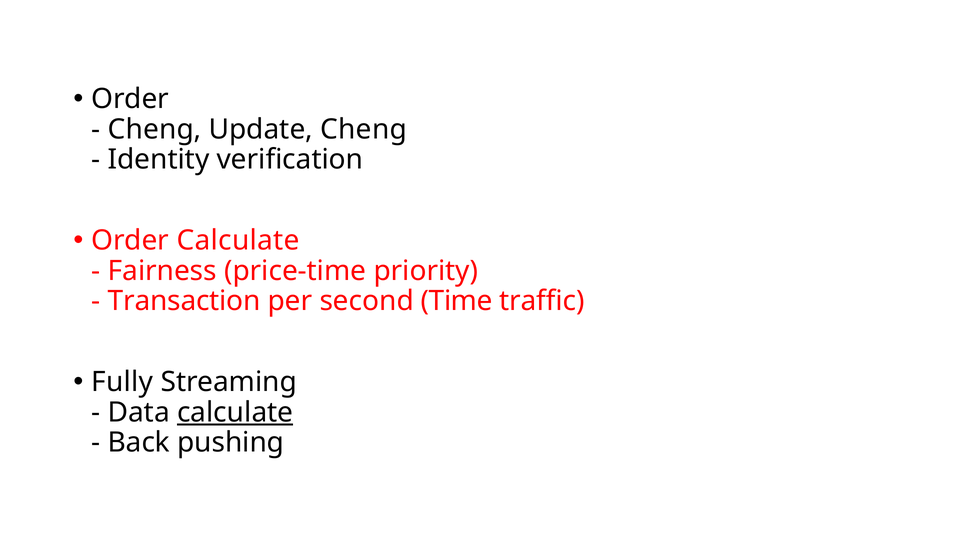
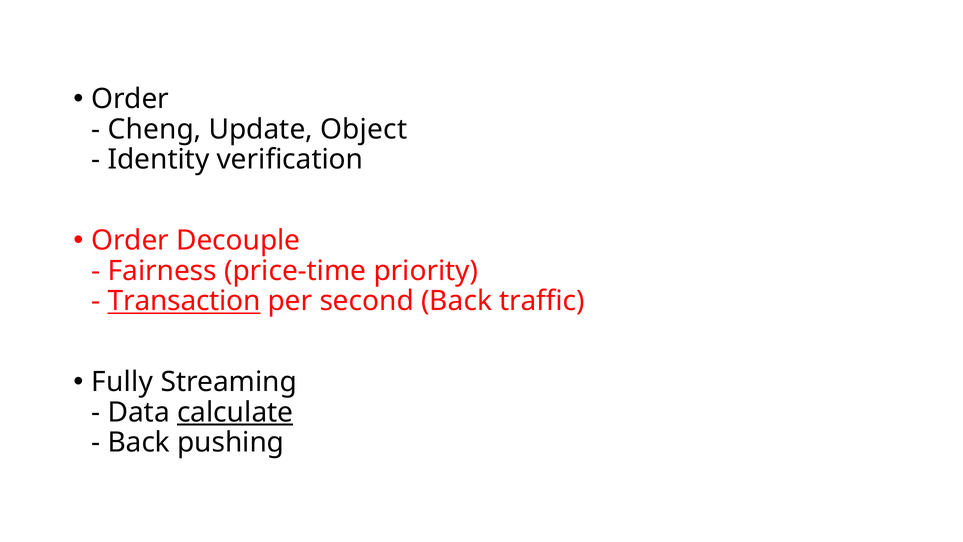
Update Cheng: Cheng -> Object (364, 129)
Order Calculate: Calculate -> Decouple (238, 240)
Transaction underline: none -> present (184, 301)
second Time: Time -> Back (457, 301)
